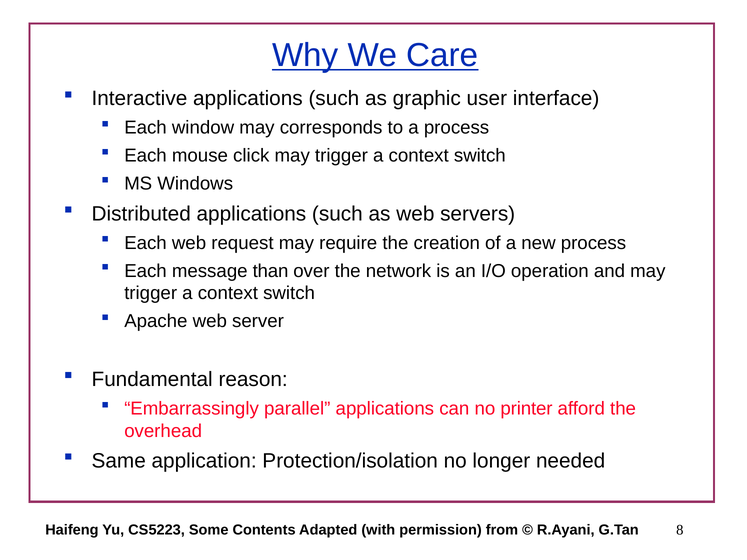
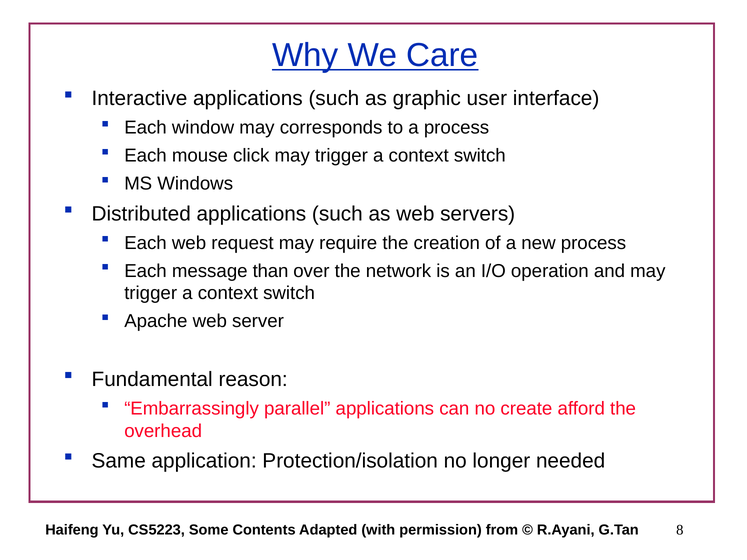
printer: printer -> create (526, 409)
